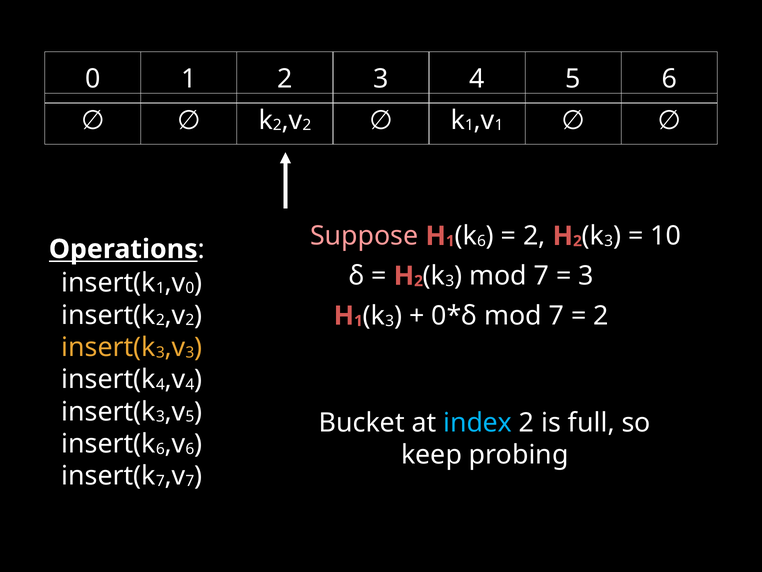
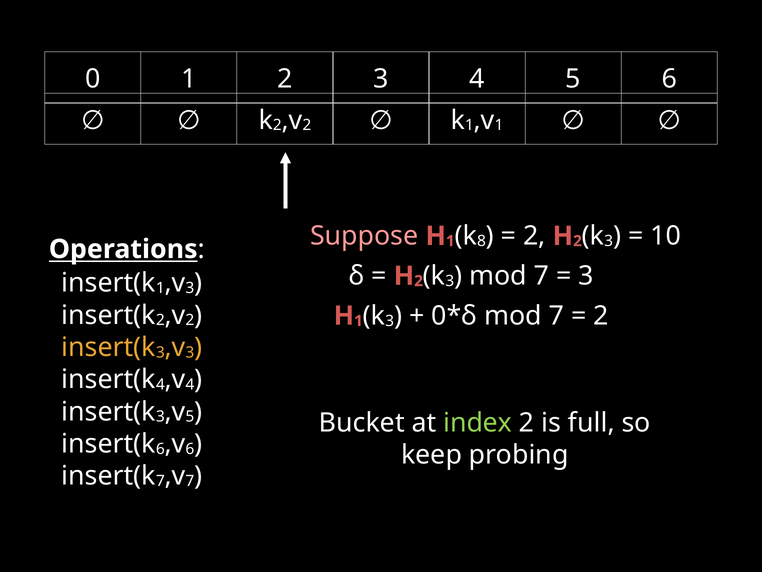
6: 6 -> 8 (481, 241)
0: 0 -> 3 (190, 288)
index colour: light blue -> light green (478, 423)
